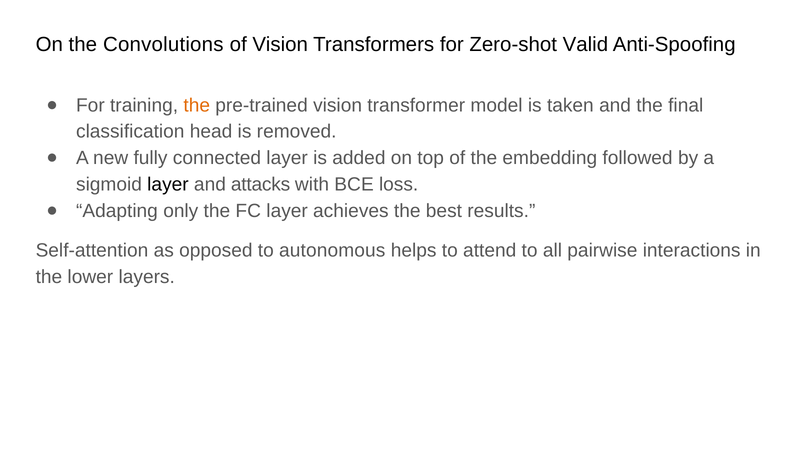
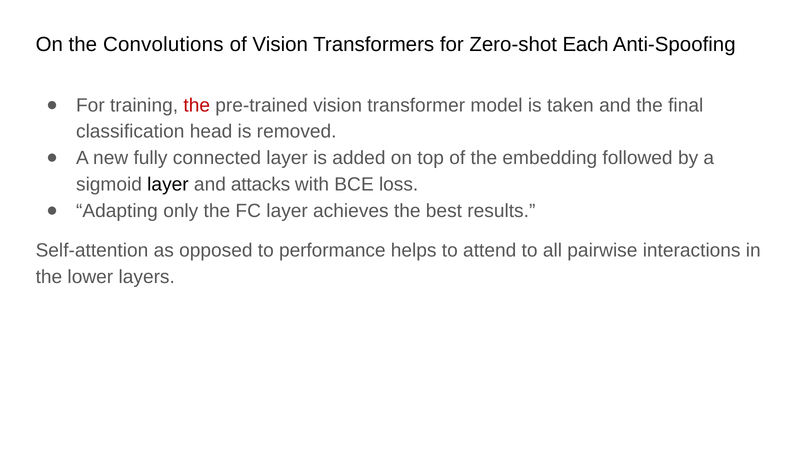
Valid: Valid -> Each (586, 44)
the colour: orange -> red (197, 105)
autonomous: autonomous -> performance (332, 251)
